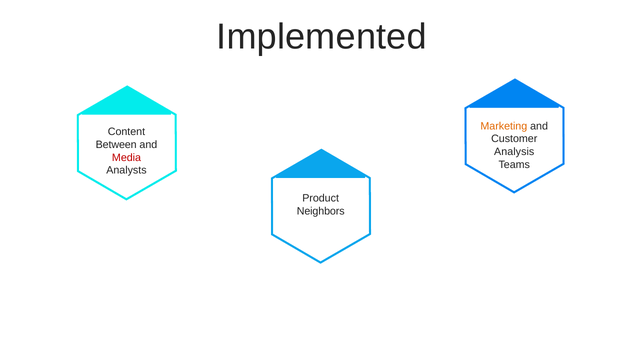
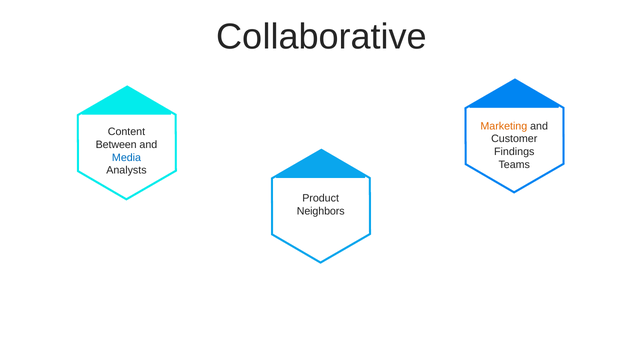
Implemented: Implemented -> Collaborative (322, 37)
Analysis: Analysis -> Findings (514, 152)
Media colour: red -> blue (127, 158)
